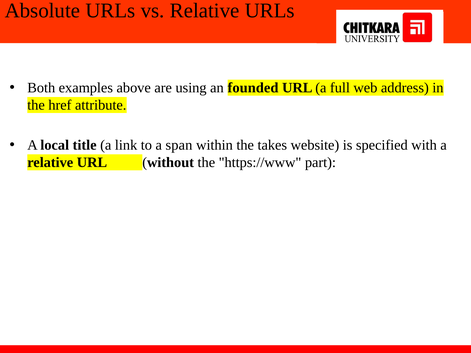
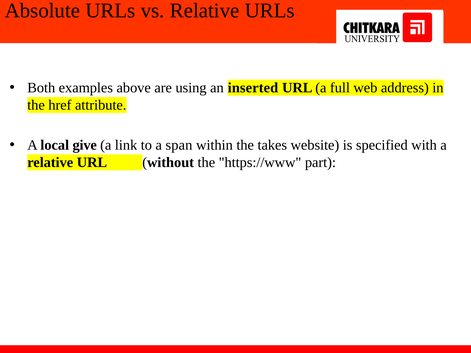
founded: founded -> inserted (253, 88)
title: title -> give (85, 145)
